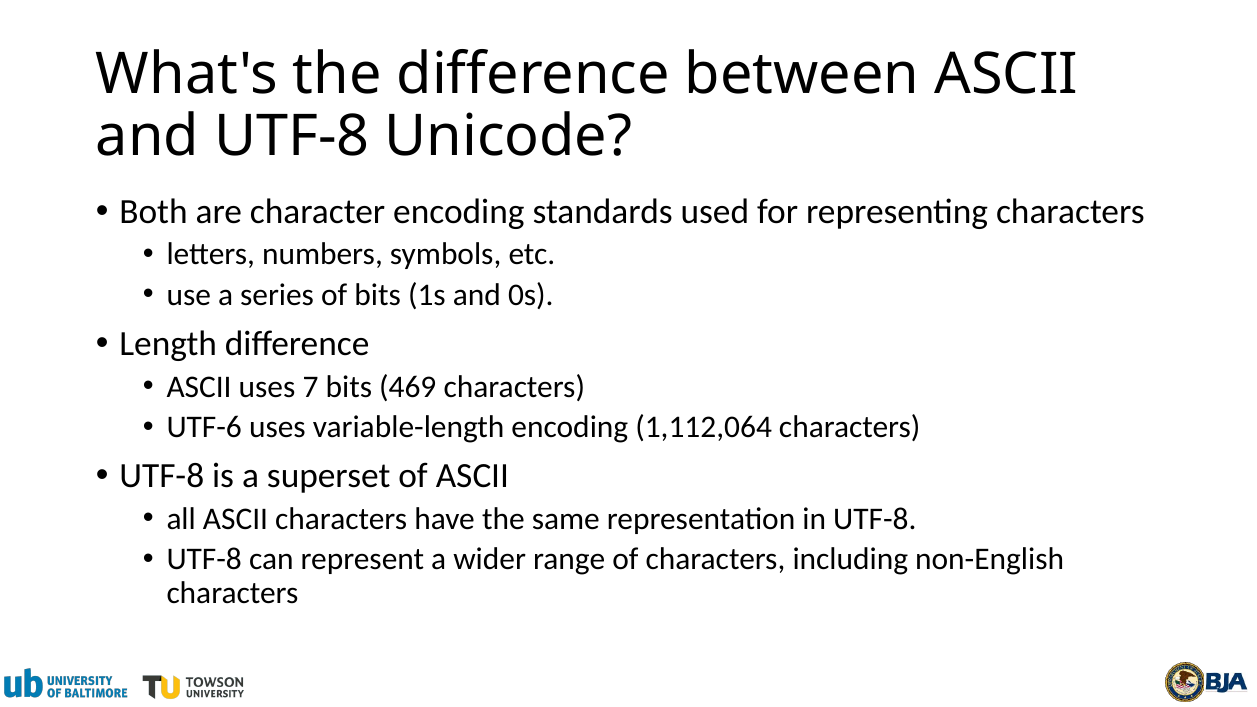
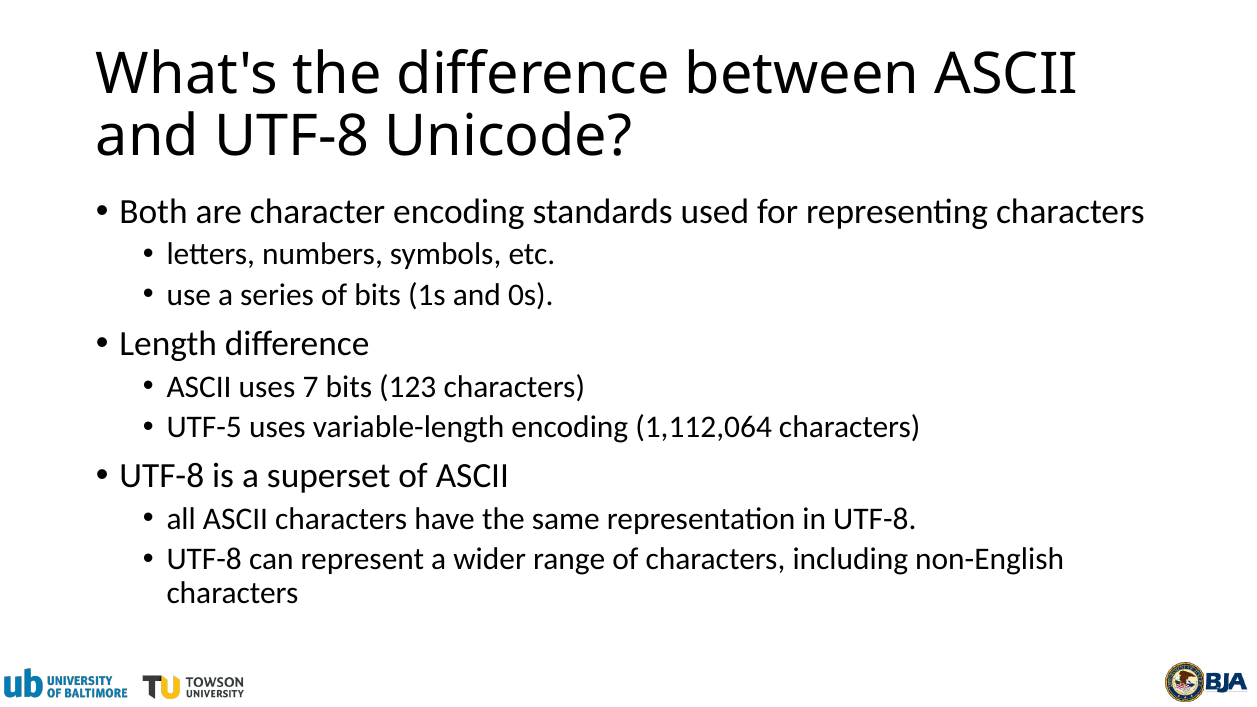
469: 469 -> 123 (408, 387)
UTF-6: UTF-6 -> UTF-5 (204, 427)
